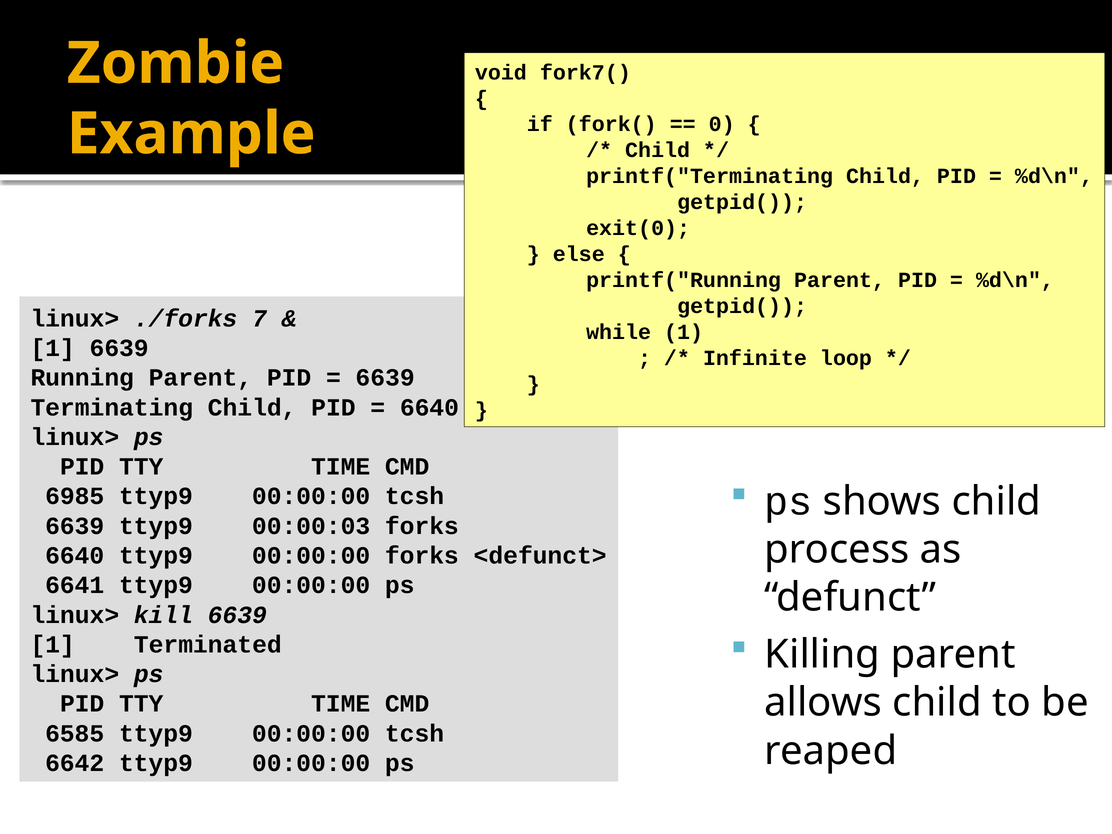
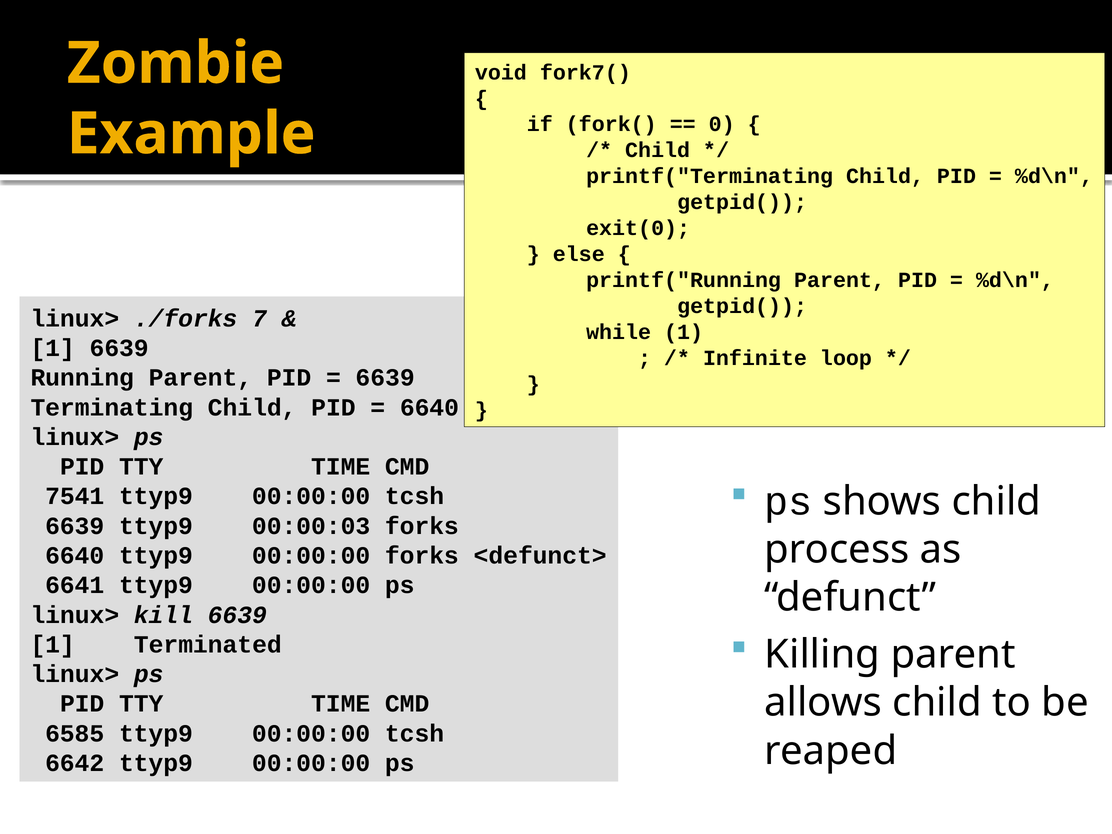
6985: 6985 -> 7541 (75, 496)
